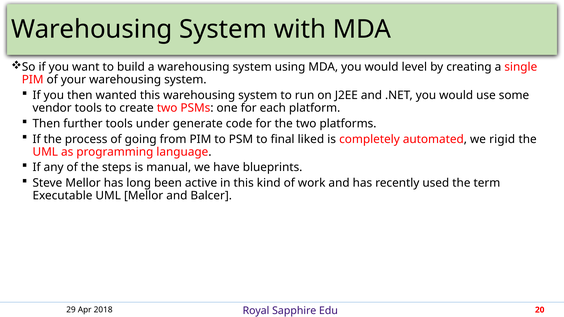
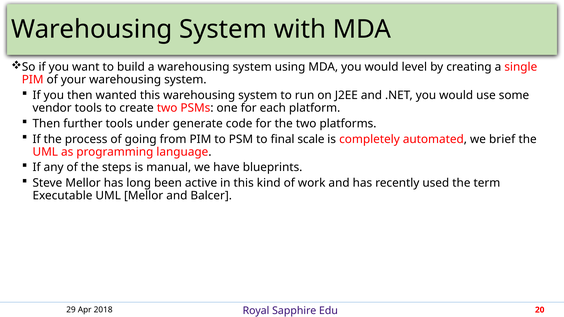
liked: liked -> scale (311, 139)
rigid: rigid -> brief (502, 139)
